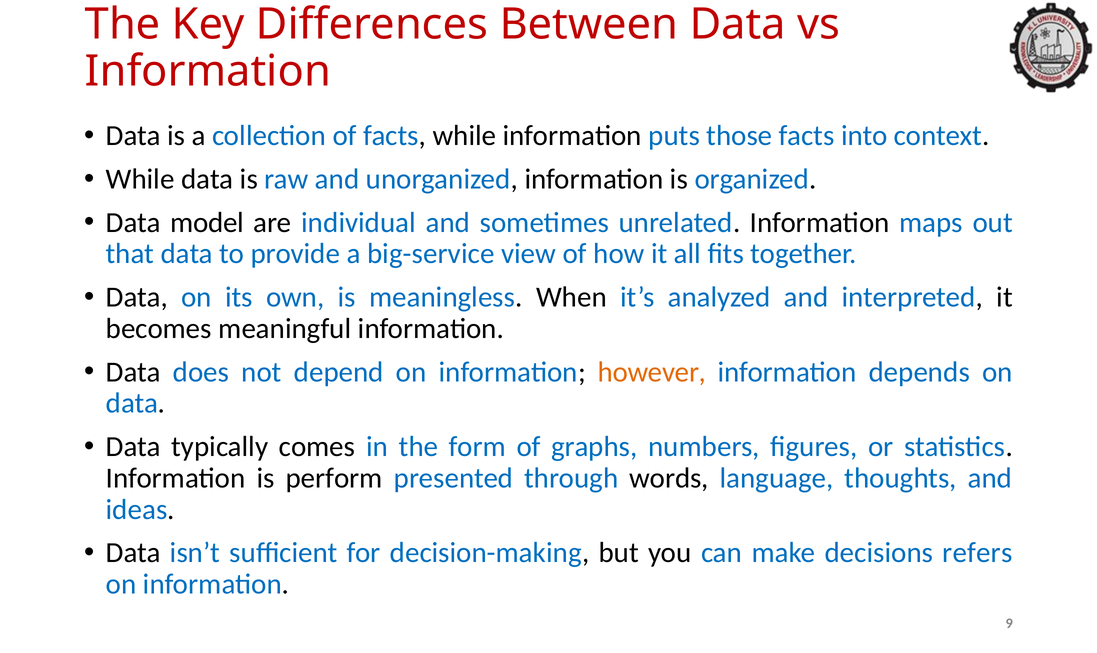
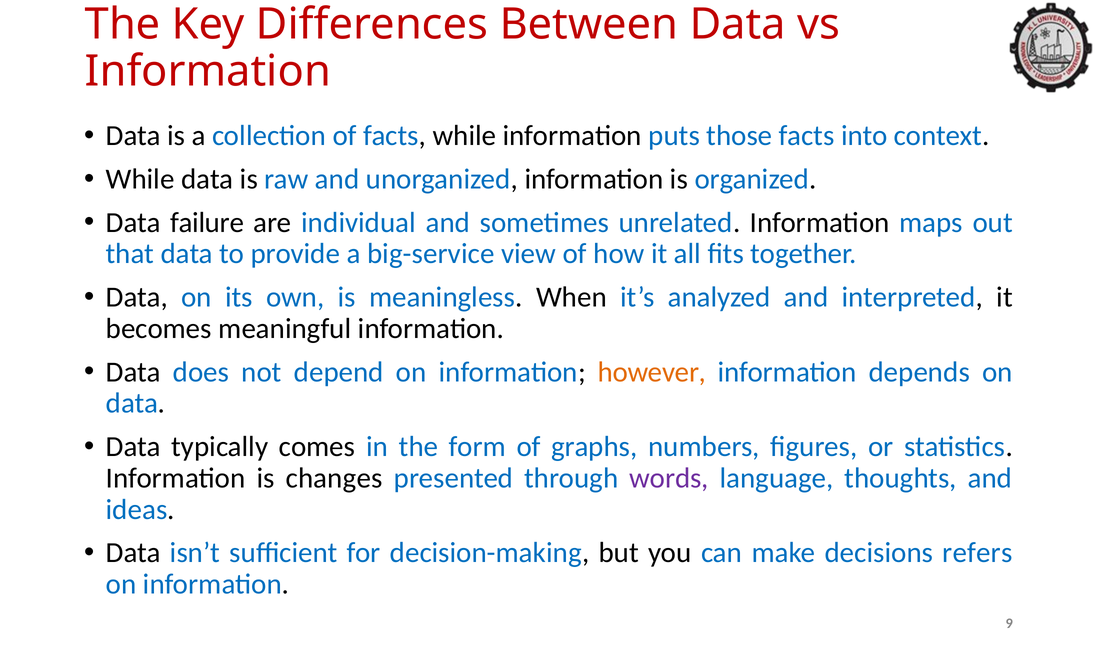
model: model -> failure (207, 222)
perform: perform -> changes (334, 478)
words colour: black -> purple (669, 478)
